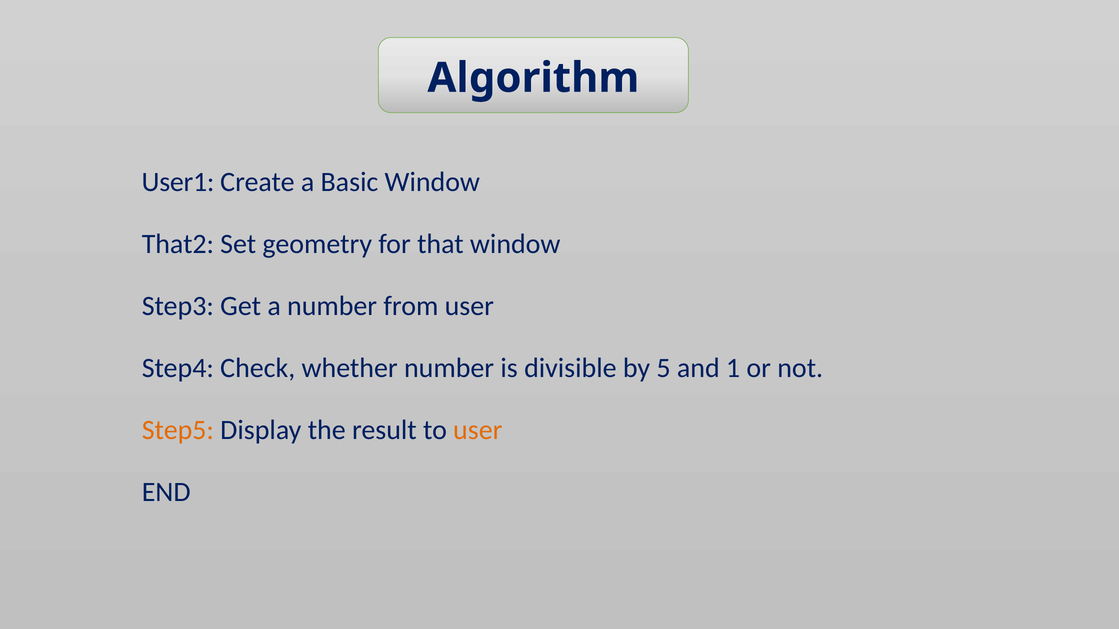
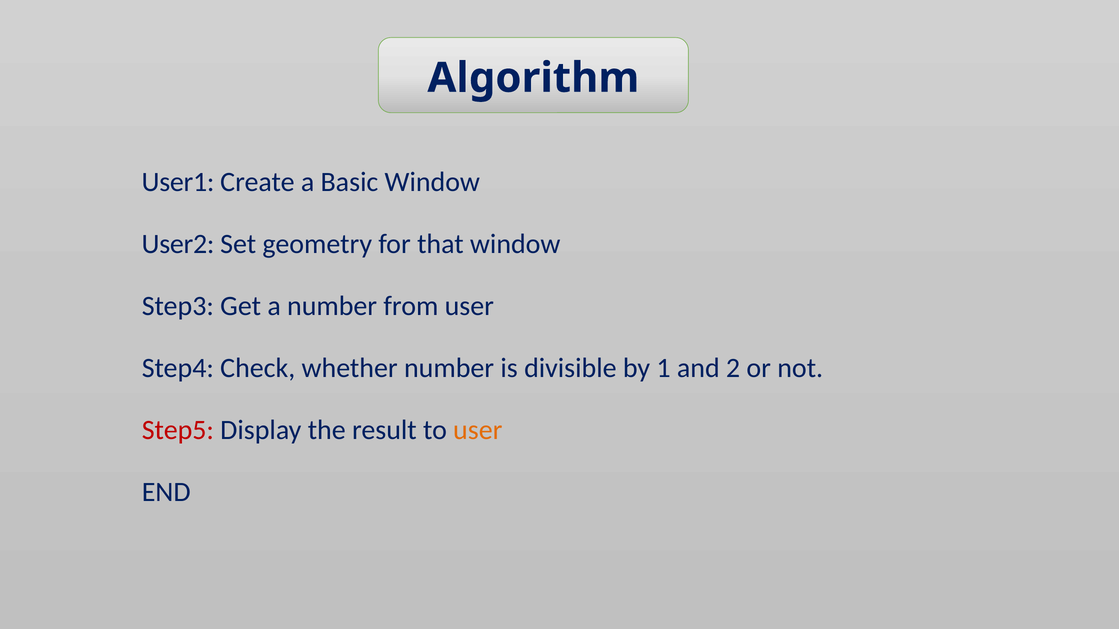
That2: That2 -> User2 (178, 244)
5: 5 -> 1 (663, 368)
1: 1 -> 2 (733, 368)
Step5 colour: orange -> red (178, 430)
